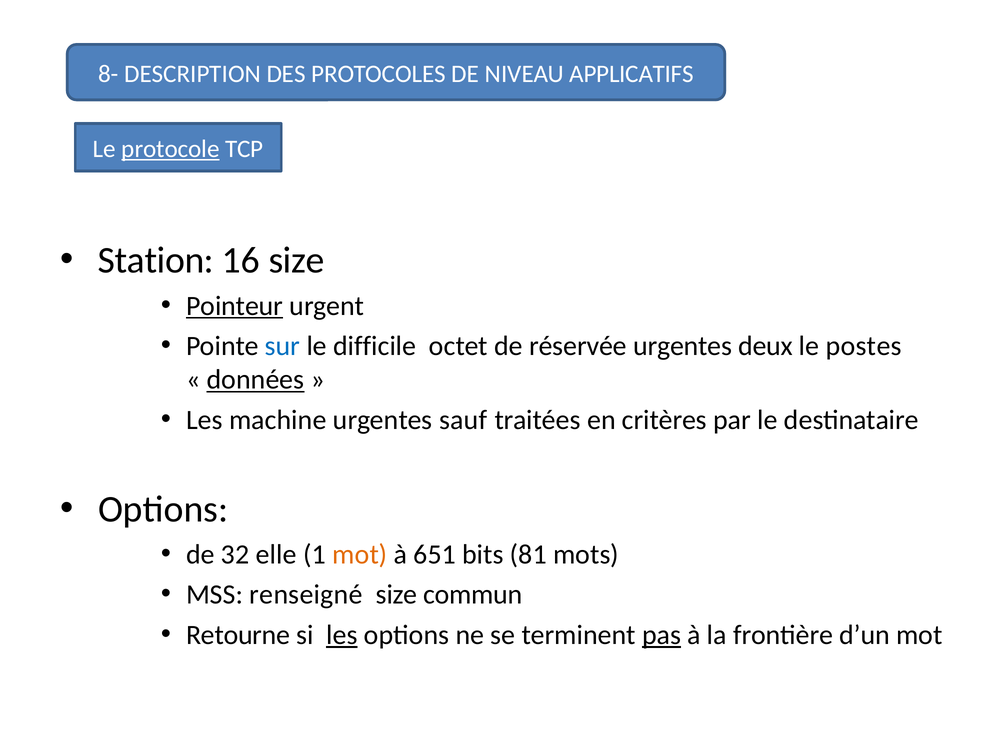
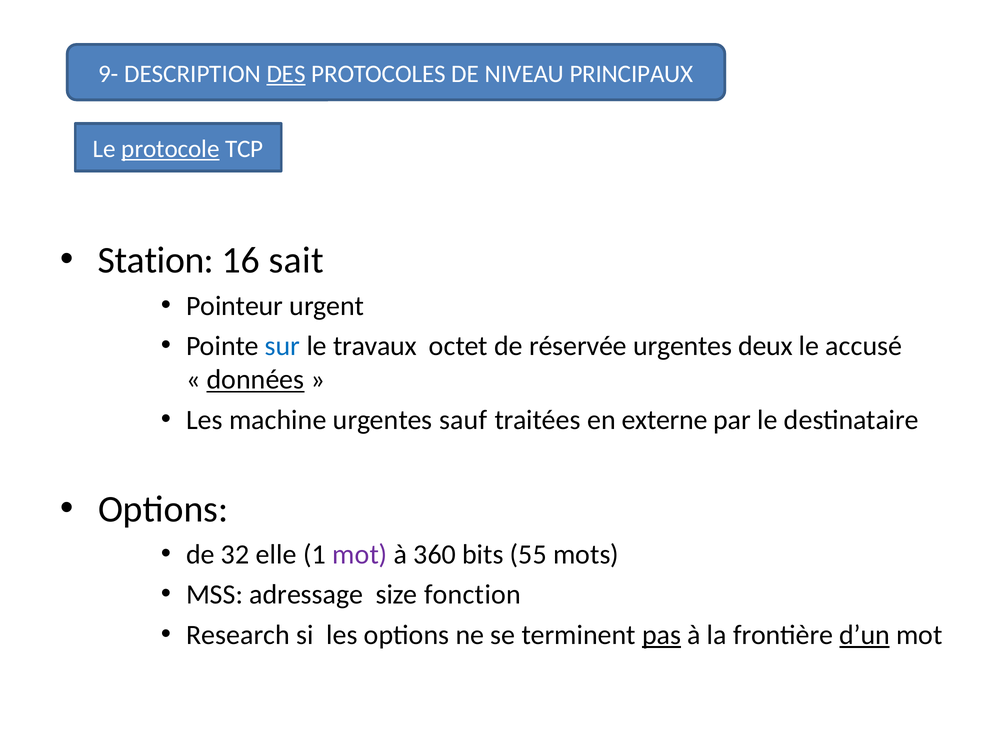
8-: 8- -> 9- (108, 74)
DES underline: none -> present (286, 74)
APPLICATIFS: APPLICATIFS -> PRINCIPAUX (631, 74)
16 size: size -> sait (296, 261)
Pointeur underline: present -> none (235, 306)
difficile: difficile -> travaux (375, 346)
postes: postes -> accusé (864, 346)
critères: critères -> externe (665, 420)
mot colour: orange -> purple (360, 555)
651: 651 -> 360 (435, 555)
81: 81 -> 55 (528, 555)
renseigné: renseigné -> adressage (306, 595)
commun: commun -> fonction (473, 595)
Retourne: Retourne -> Research (238, 635)
les underline: present -> none (342, 635)
d’un underline: none -> present (865, 635)
